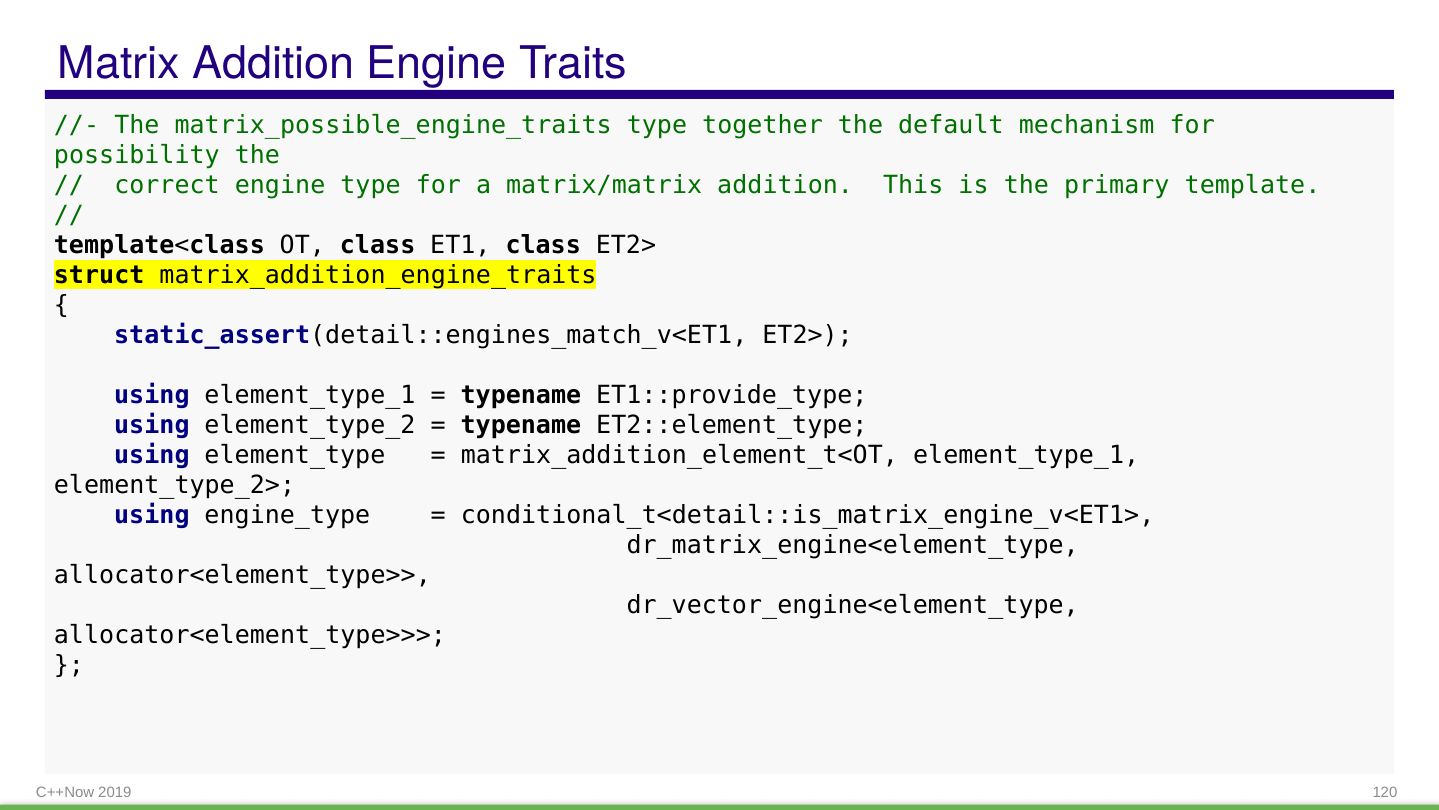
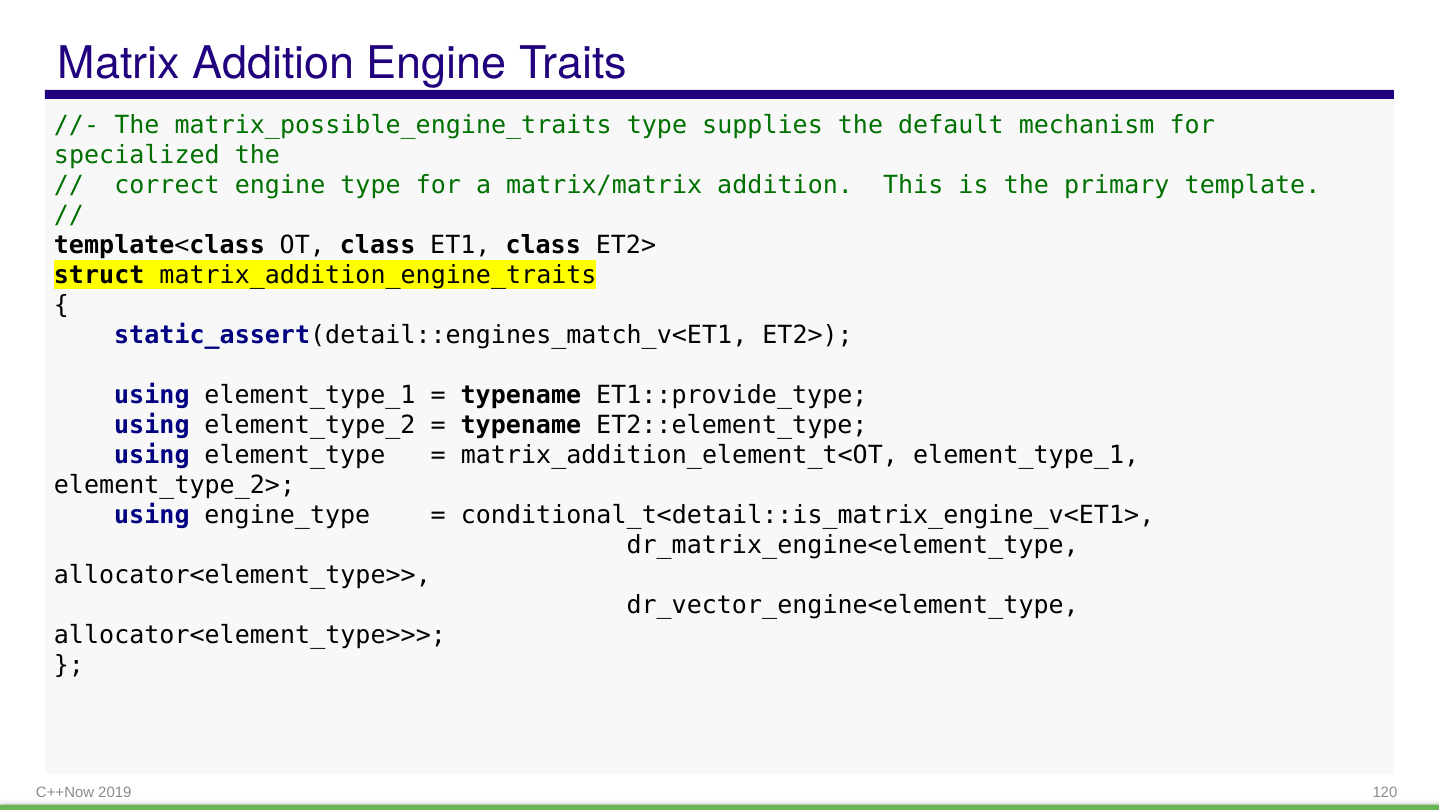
together: together -> supplies (763, 125)
possibility: possibility -> specialized (137, 155)
